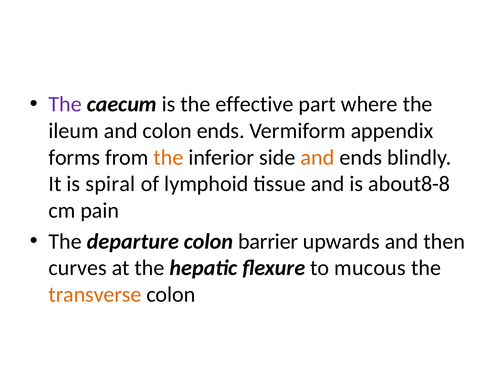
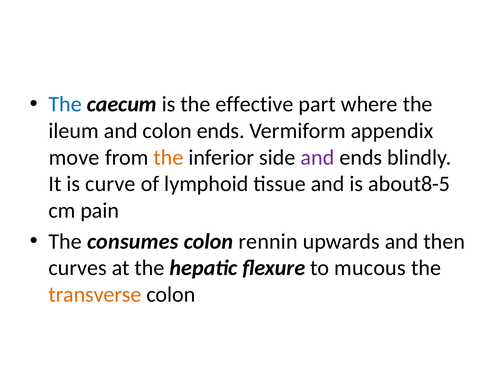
The colour: purple -> blue (65, 104)
forms: forms -> move (74, 157)
and colour: orange -> purple (318, 157)
spiral: spiral -> curve (110, 184)
about8-8: about8-8 -> about8-5 (409, 184)
departure: departure -> consumes (133, 241)
barrier: barrier -> rennin (268, 241)
